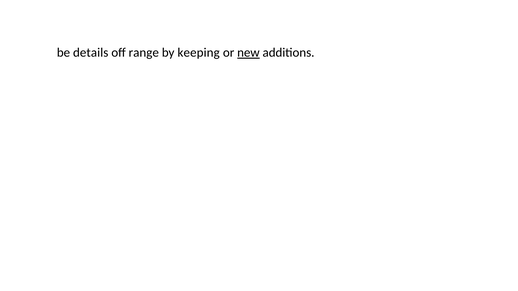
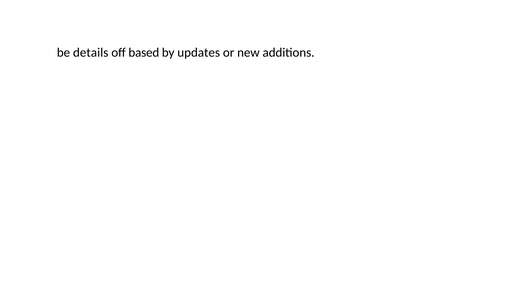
range: range -> based (144, 53)
keeping: keeping -> updates (199, 53)
new underline: present -> none (248, 53)
